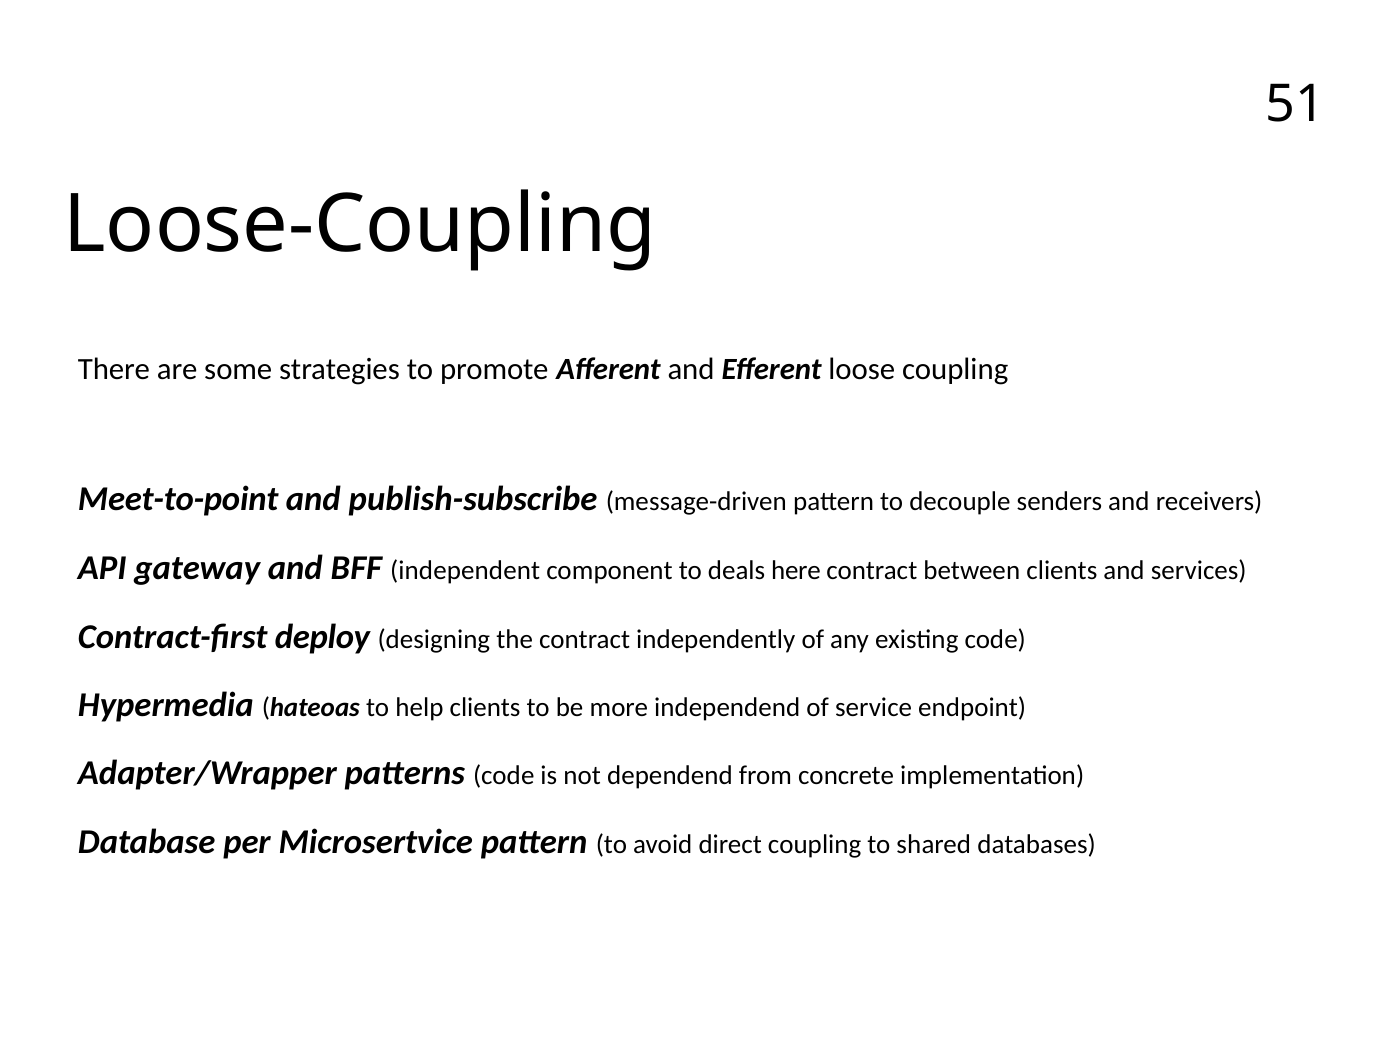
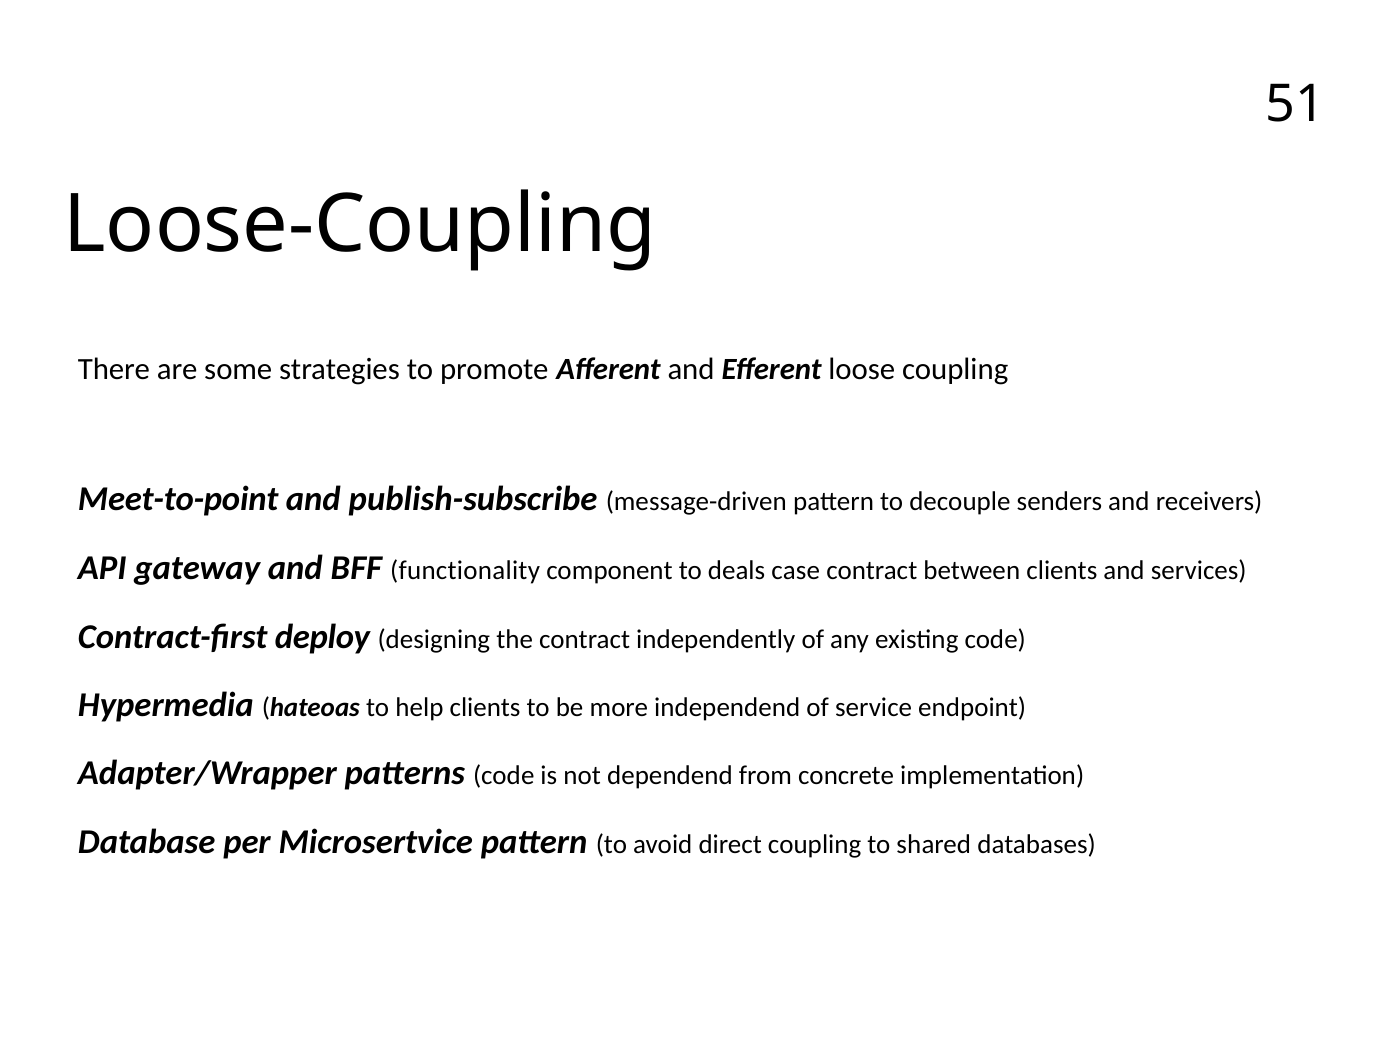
independent: independent -> functionality (465, 570)
here: here -> case (796, 570)
